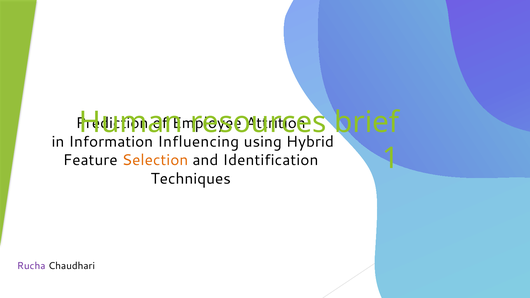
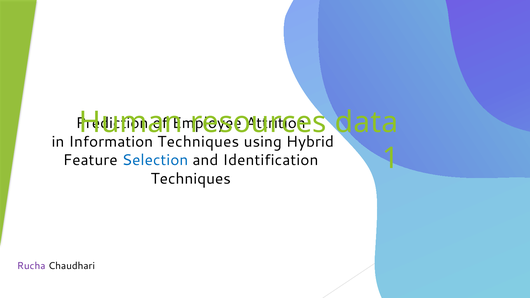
brief: brief -> data (367, 123)
Influencing: Influencing -> Techniques (198, 142)
Selection colour: orange -> blue (155, 160)
